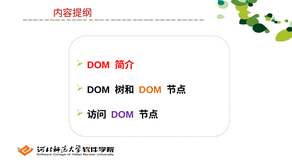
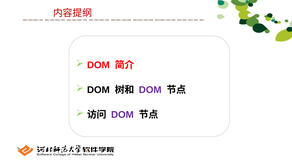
DOM colour: orange -> purple (150, 90)
